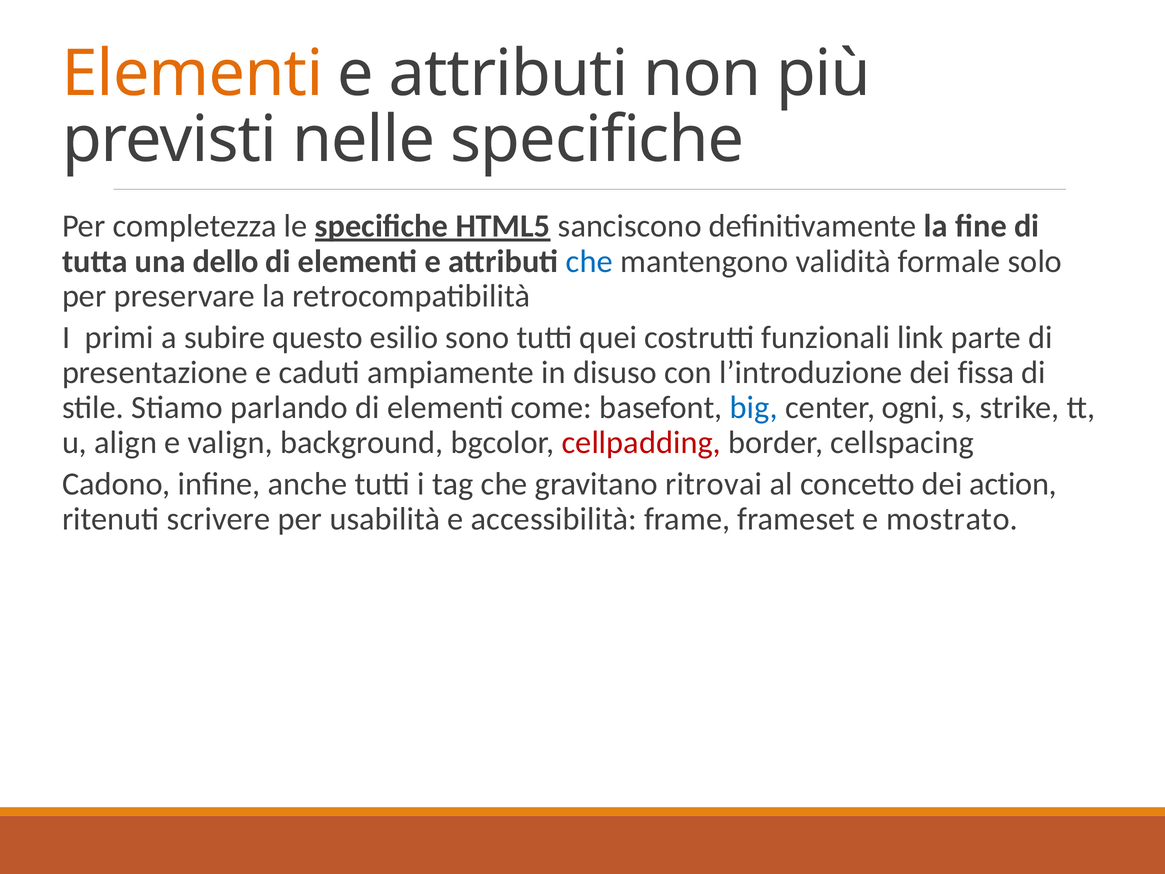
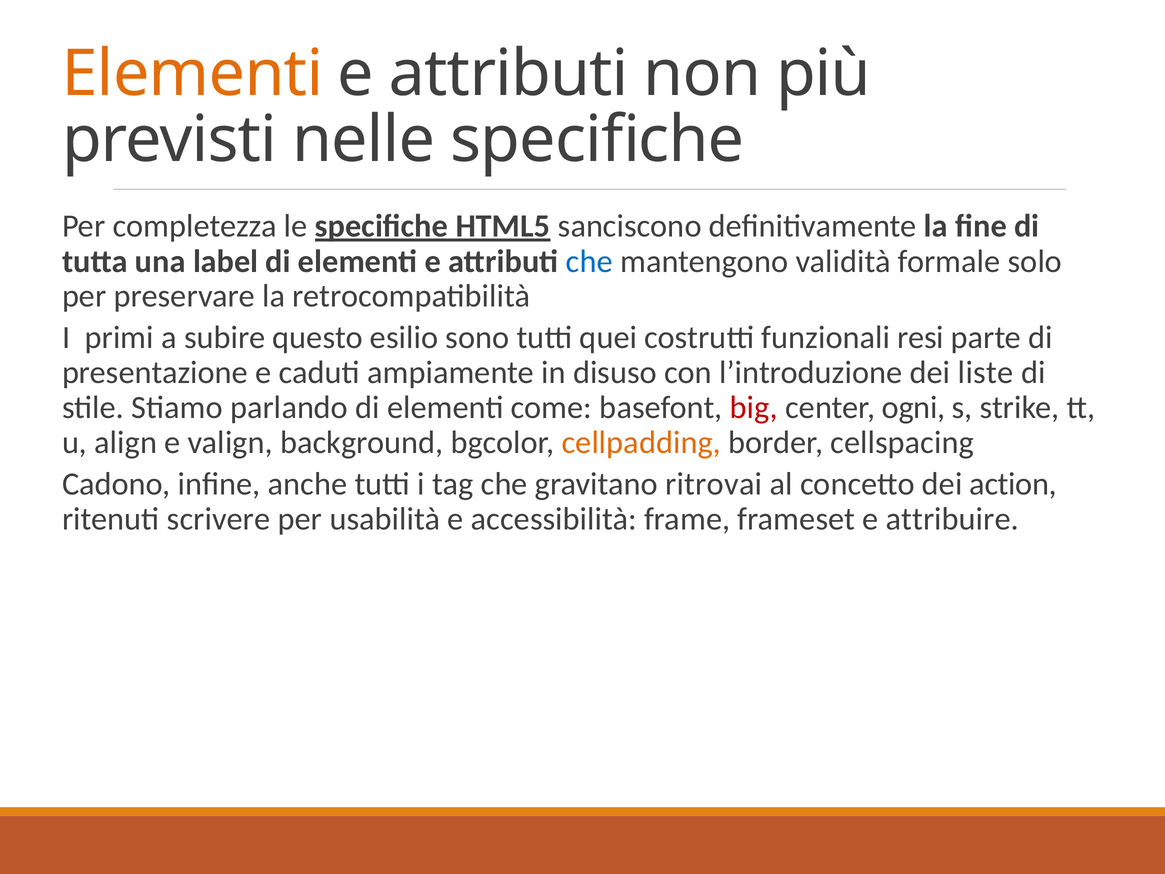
dello: dello -> label (226, 261)
link: link -> resi (921, 338)
fissa: fissa -> liste (986, 373)
big colour: blue -> red (754, 408)
cellpadding colour: red -> orange (641, 443)
mostrato: mostrato -> attribuire (952, 519)
